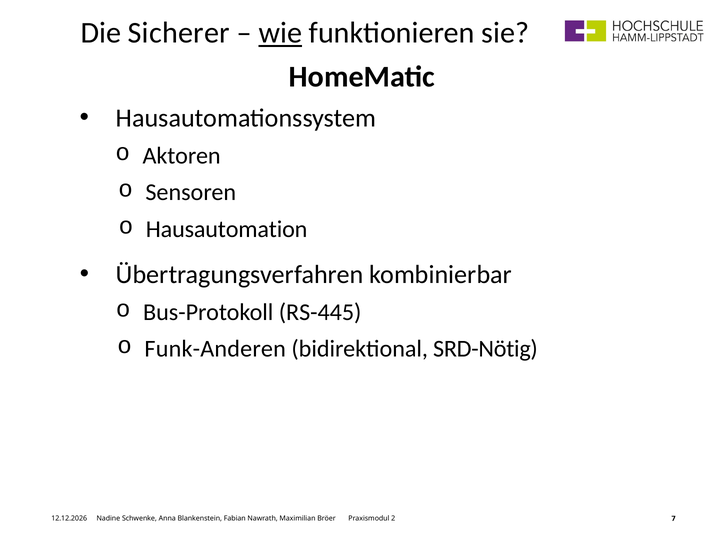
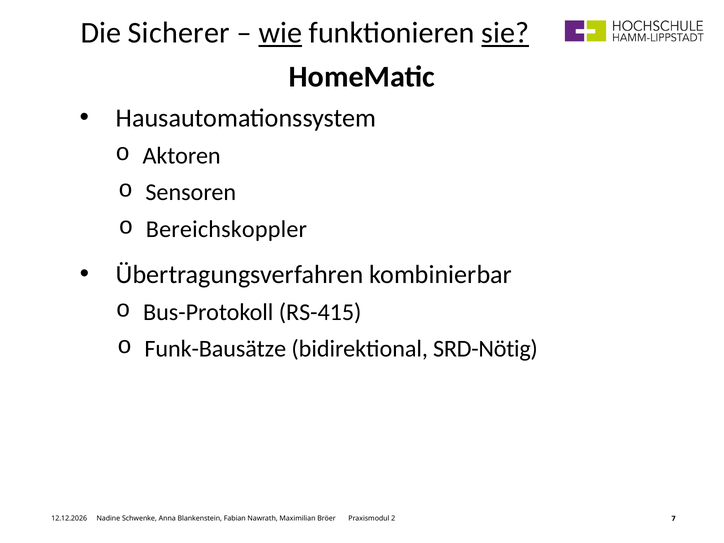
sie underline: none -> present (505, 33)
Hausautomation: Hausautomation -> Bereichskoppler (226, 229)
RS-445: RS-445 -> RS-415 (320, 312)
Funk-Anderen: Funk-Anderen -> Funk-Bausätze (215, 349)
